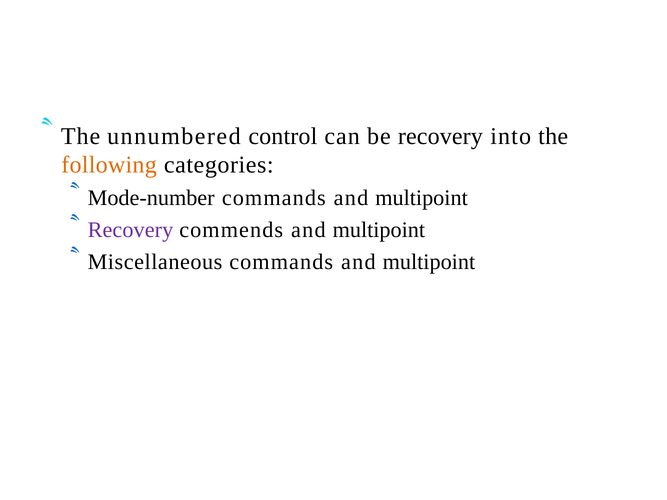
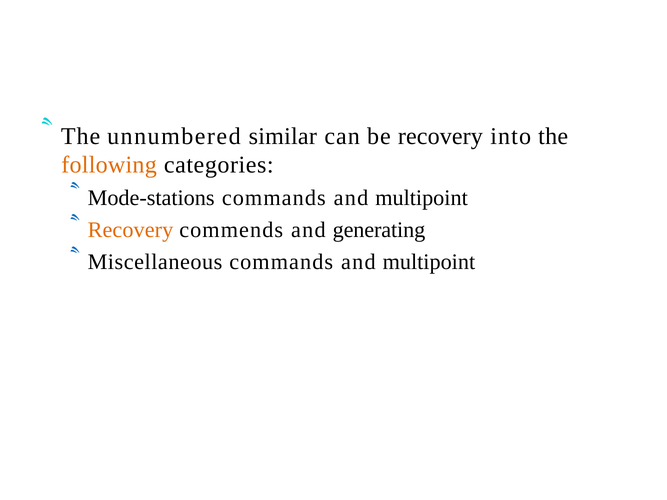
control: control -> similar (283, 136)
Mode-number: Mode-number -> Mode-stations (151, 198)
Recovery colour: purple -> orange (130, 230)
commends and multipoint: multipoint -> generating (379, 230)
